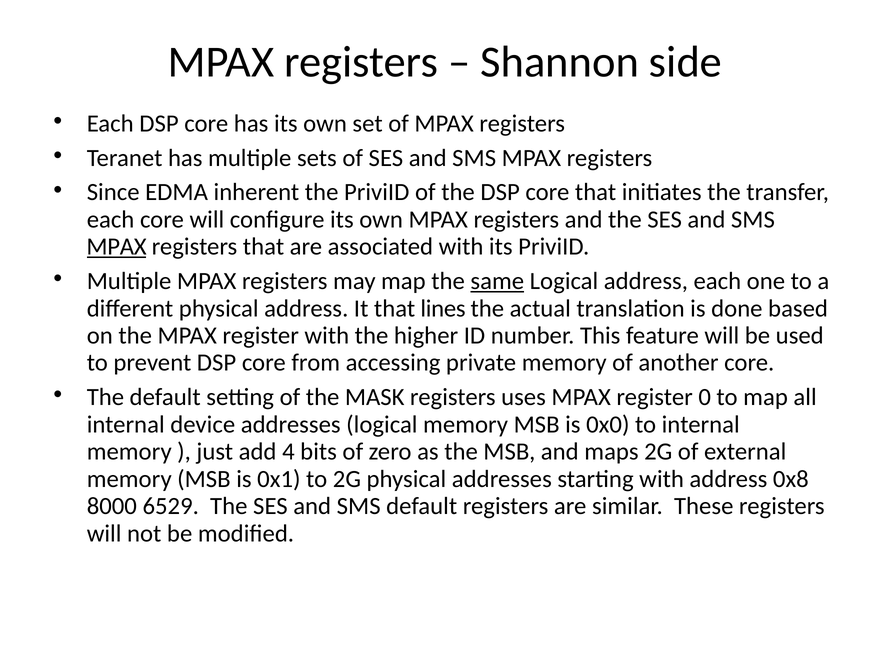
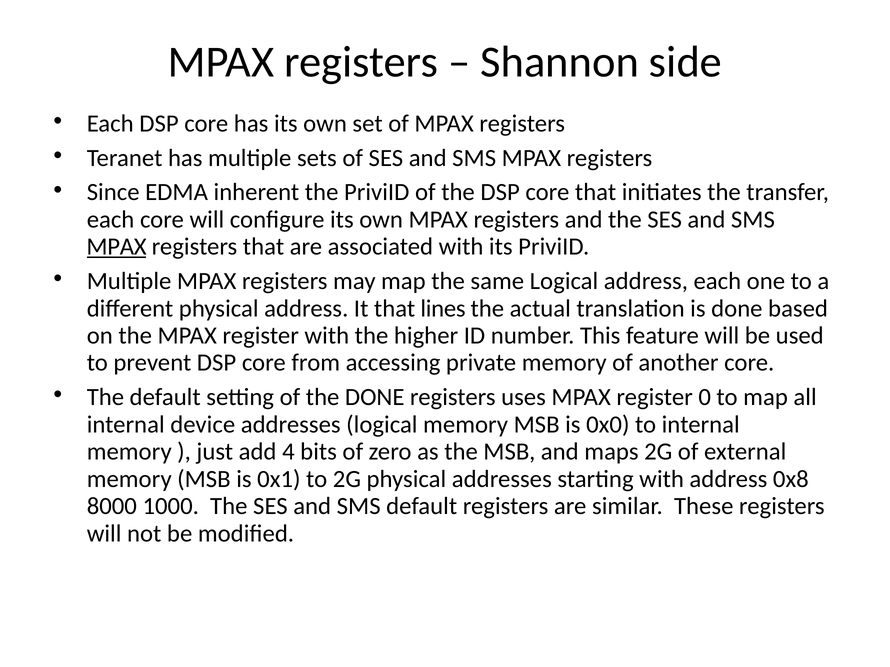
same underline: present -> none (497, 281)
the MASK: MASK -> DONE (375, 397)
6529: 6529 -> 1000 (171, 507)
